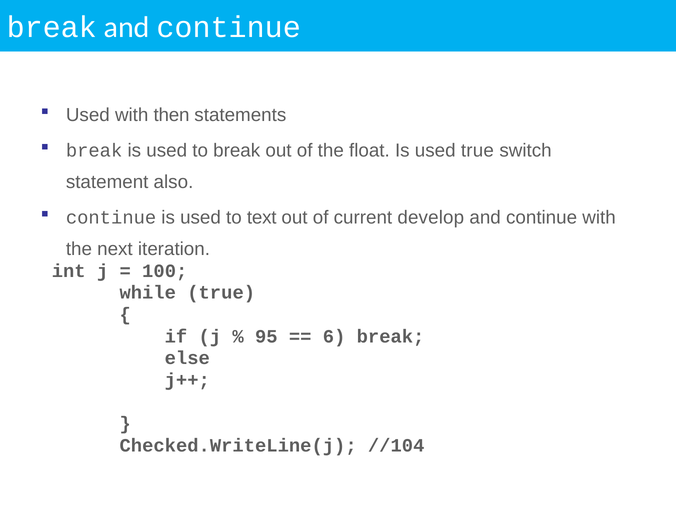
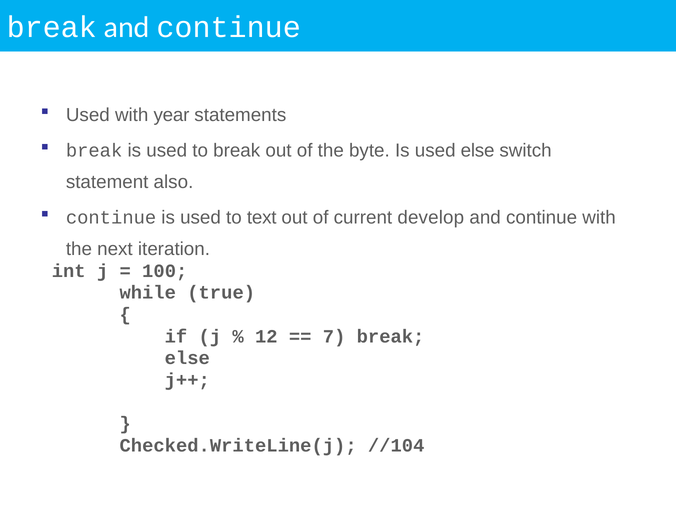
then: then -> year (171, 115)
float: float -> byte (369, 151)
used true: true -> else (478, 151)
95: 95 -> 12 (266, 336)
6: 6 -> 7 (334, 336)
